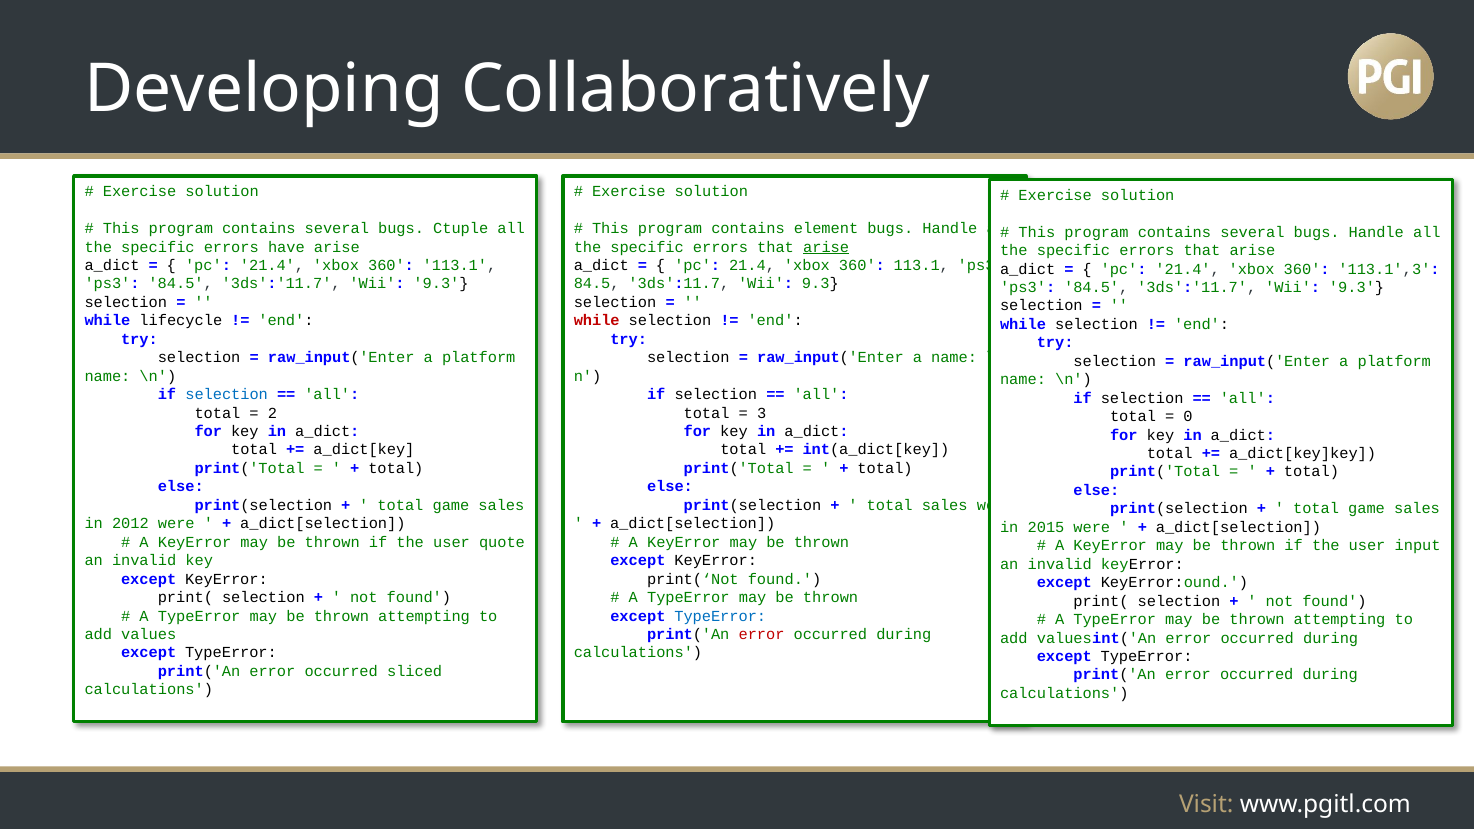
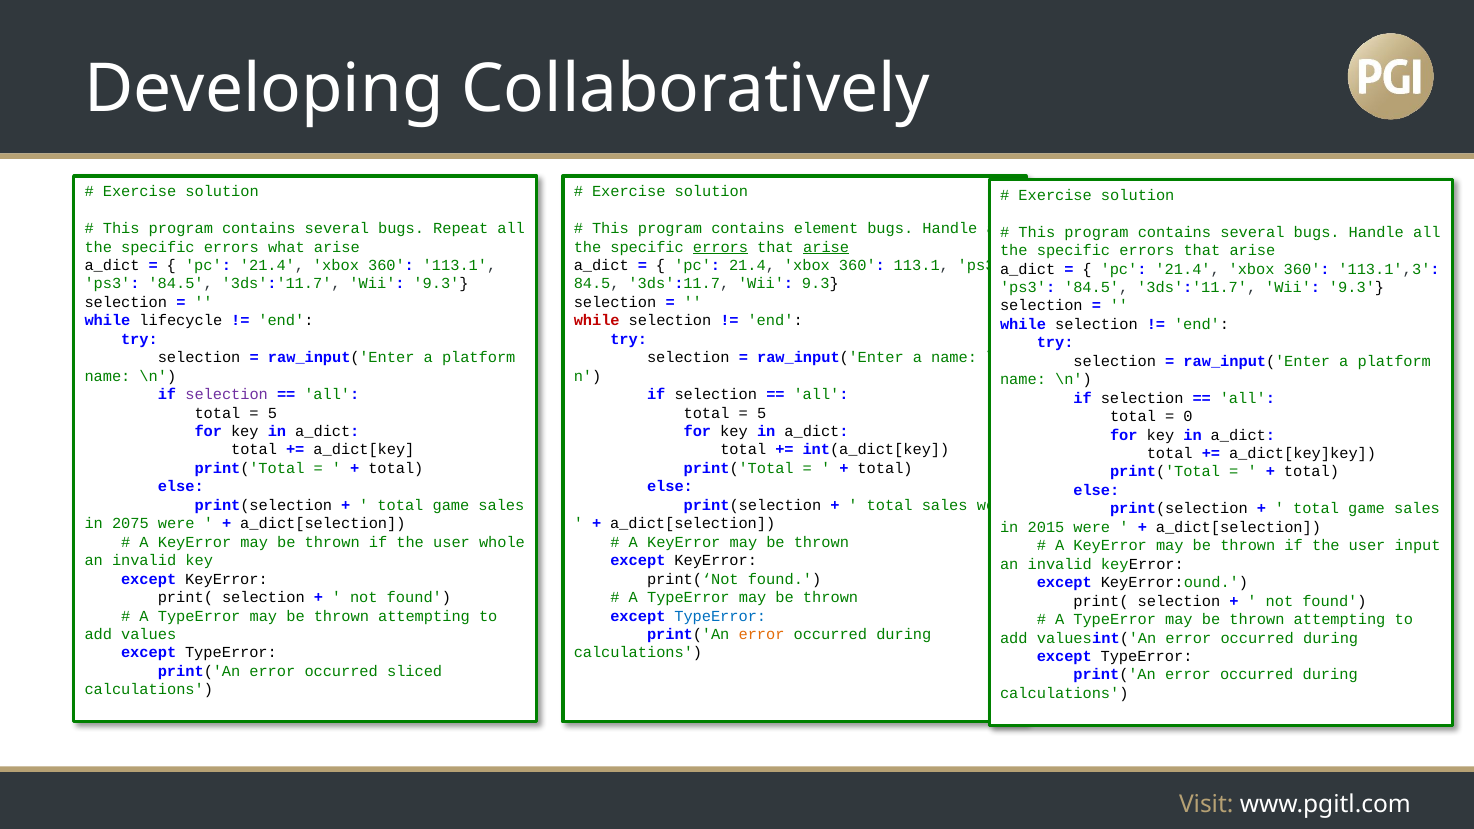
Ctuple: Ctuple -> Repeat (461, 229)
have: have -> what (286, 247)
errors underline: none -> present (721, 247)
selection colour: blue -> purple (227, 395)
2: 2 -> 5 (272, 413)
3: 3 -> 5 (762, 413)
2012: 2012 -> 2075 (130, 524)
quote: quote -> whole (502, 542)
error colour: red -> orange (762, 635)
